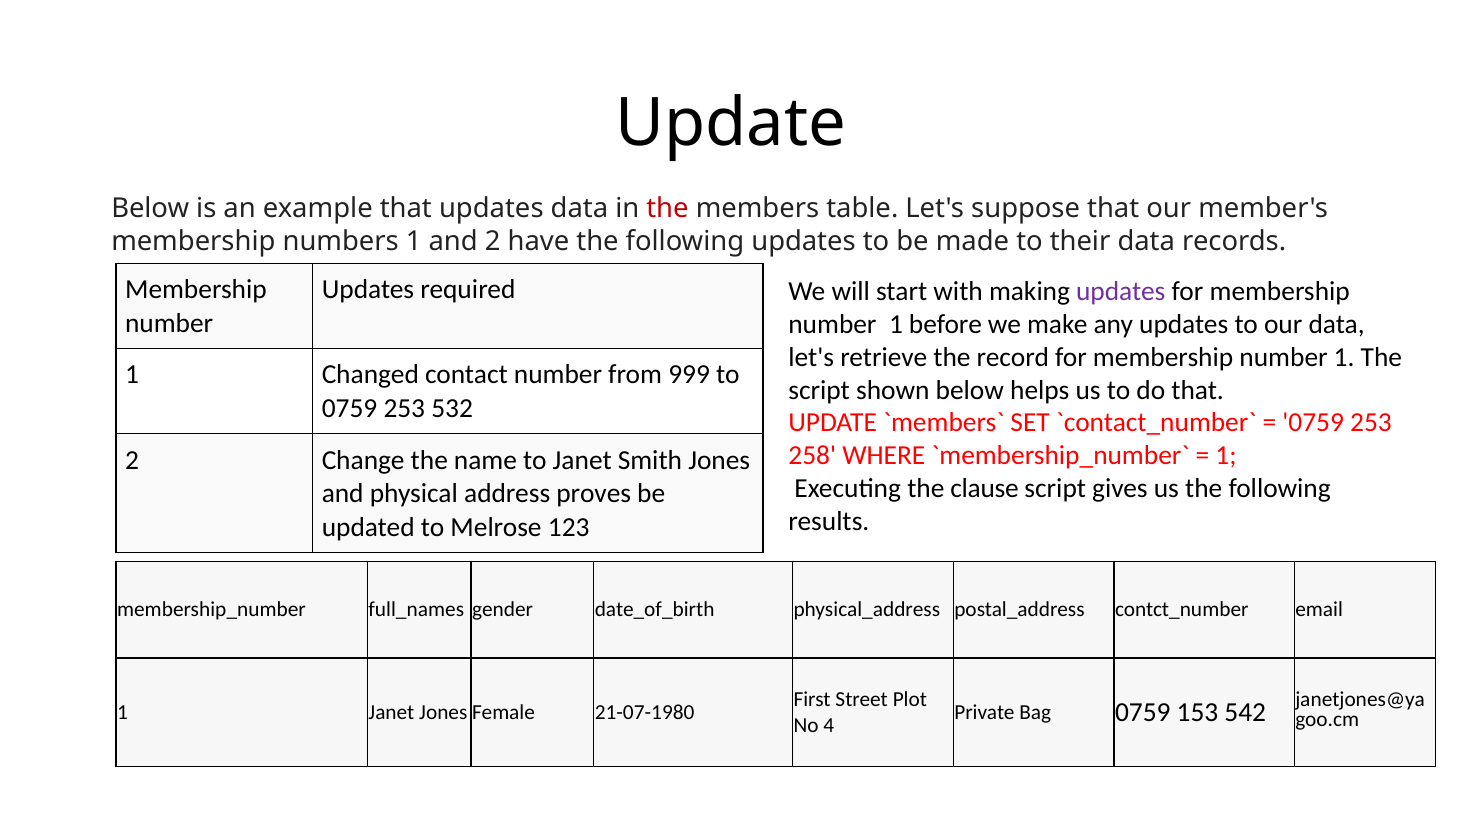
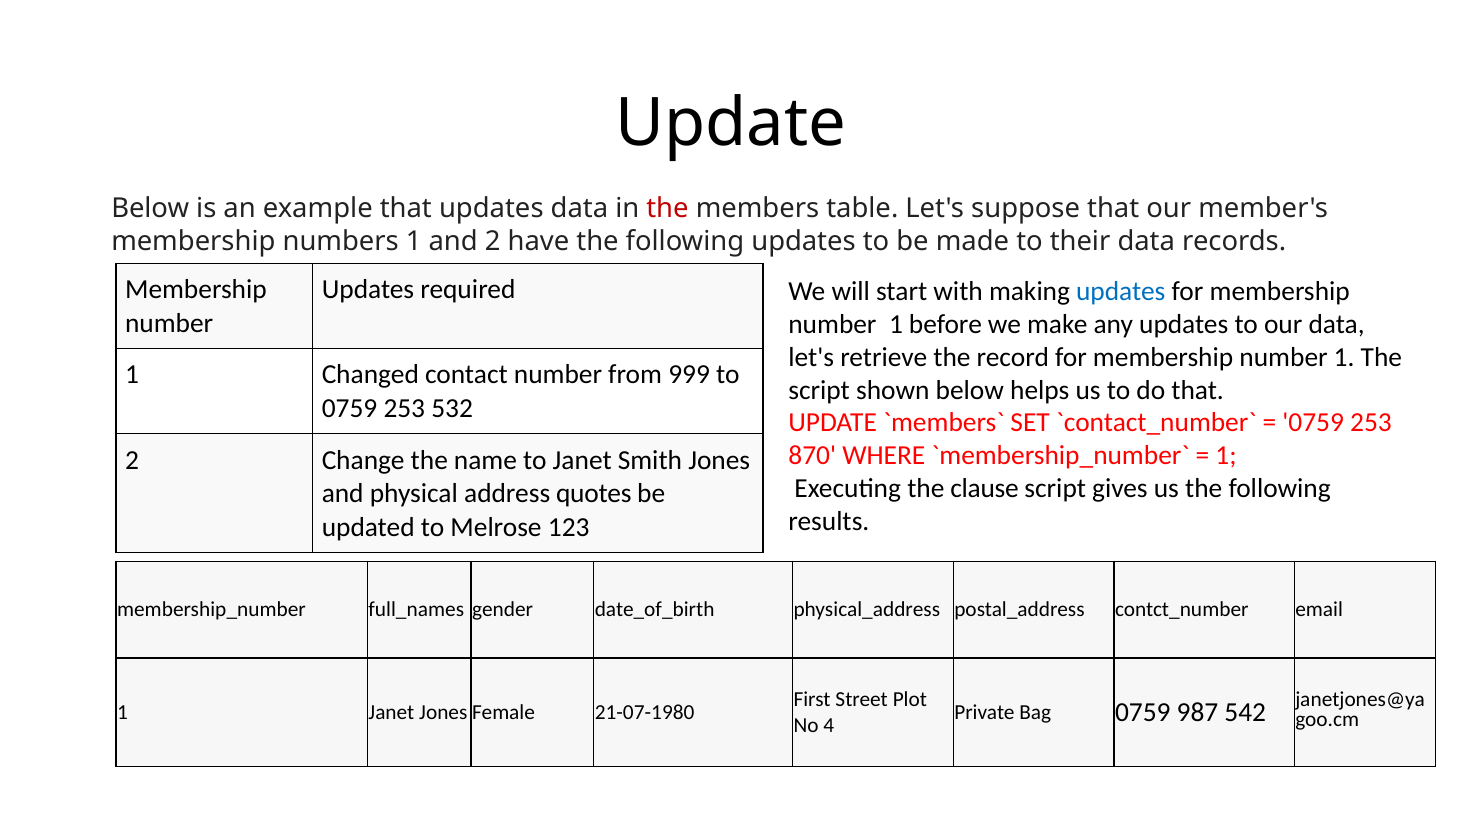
updates colour: purple -> blue (1121, 291)
258: 258 -> 870 (812, 455)
proves: proves -> quotes (594, 493)
153: 153 -> 987 (1197, 712)
